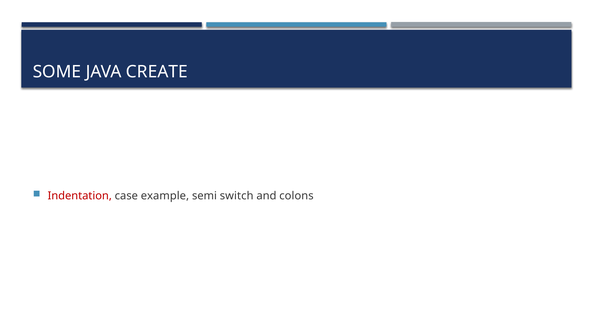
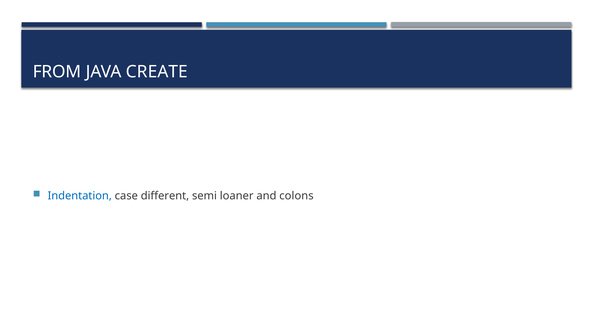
SOME: SOME -> FROM (57, 72)
Indentation colour: red -> blue (80, 196)
example: example -> different (165, 196)
switch: switch -> loaner (237, 196)
